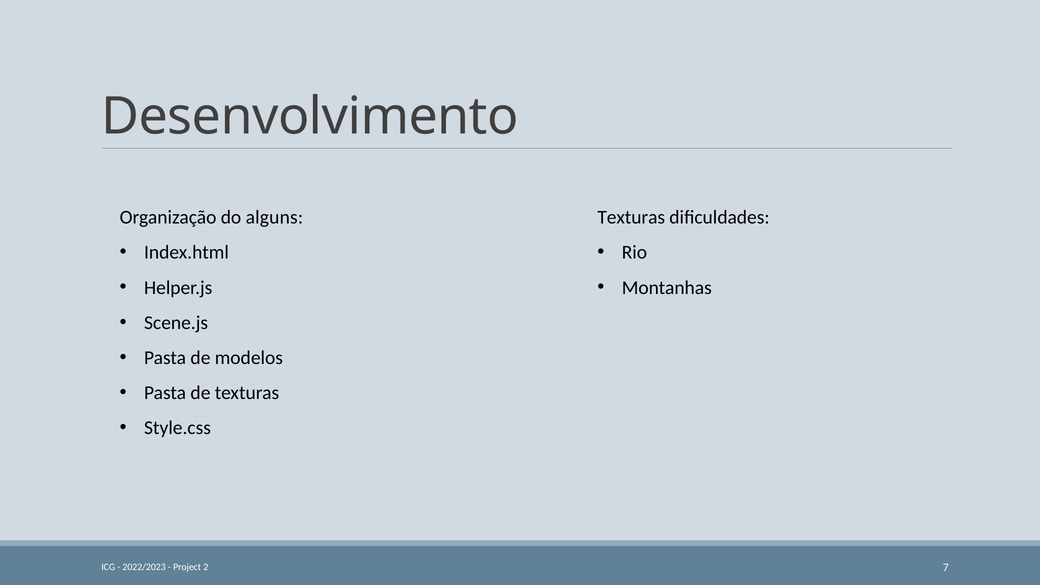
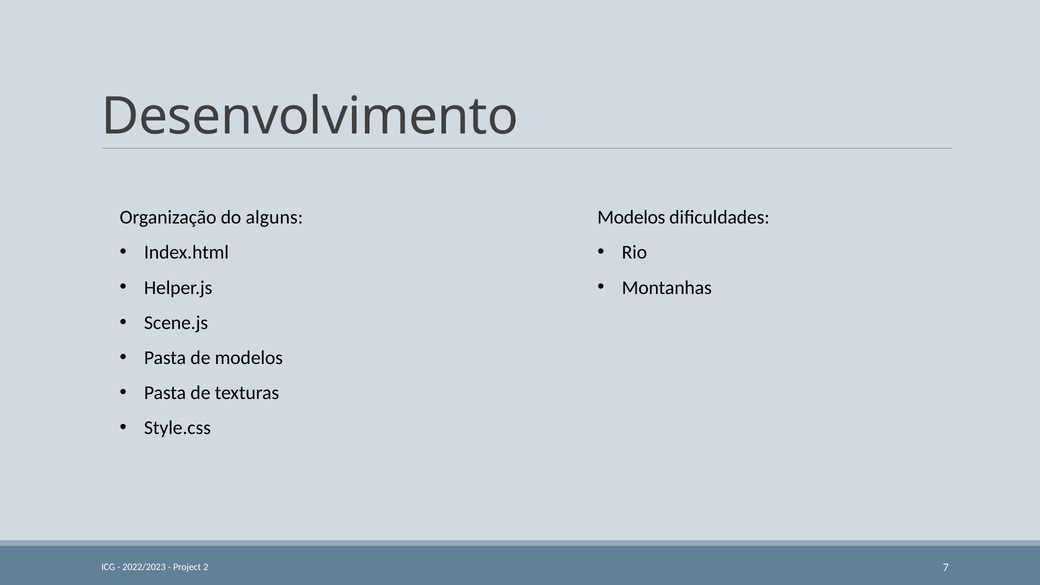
Texturas: Texturas -> Modelos (631, 217)
